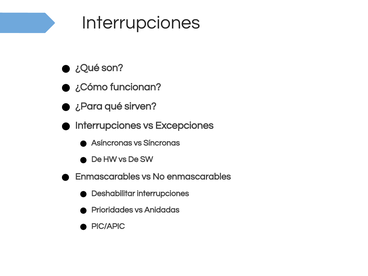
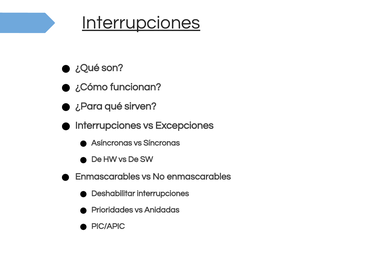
Interrupciones underline: none -> present (141, 23)
